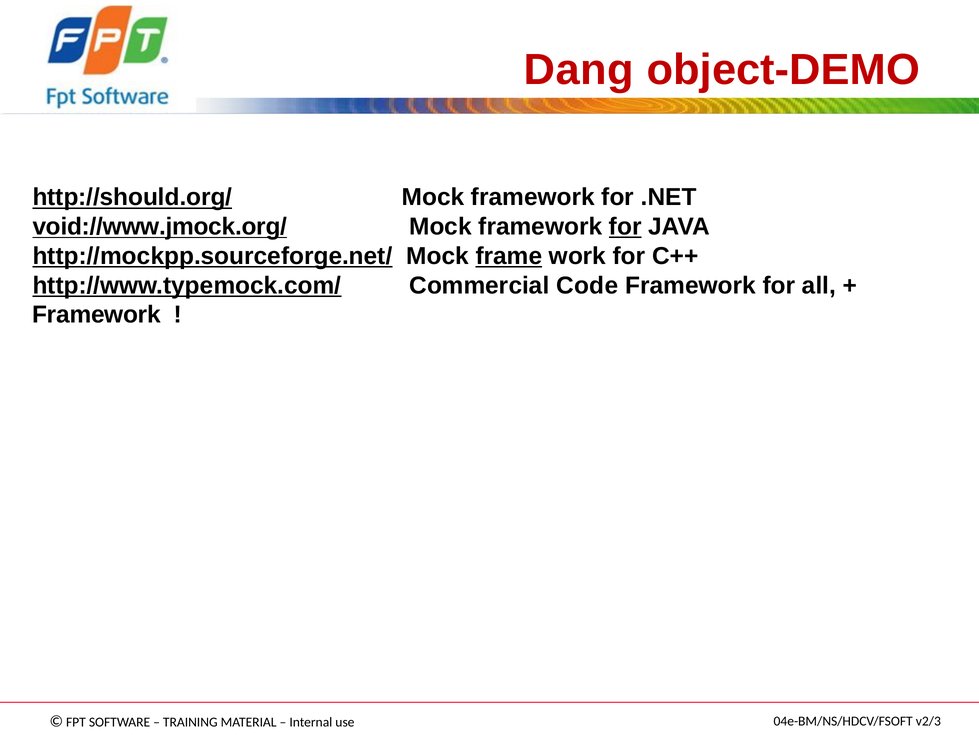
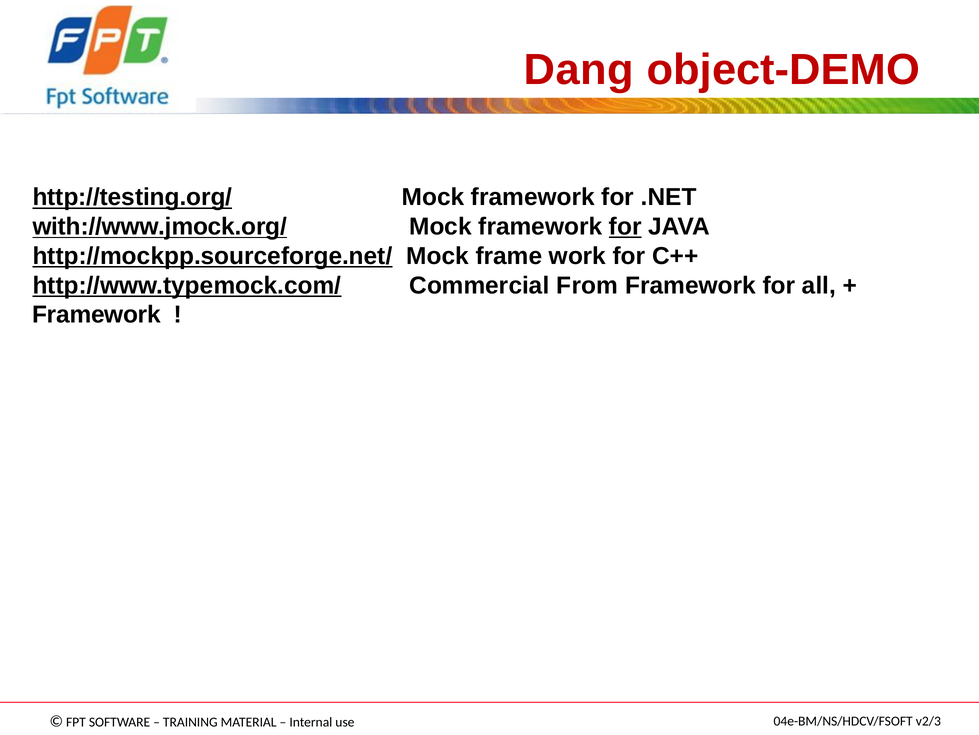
http://should.org/: http://should.org/ -> http://testing.org/ (132, 197)
void://www.jmock.org/: void://www.jmock.org/ -> with://www.jmock.org/ (160, 226)
frame underline: present -> none (509, 256)
Code: Code -> From (587, 285)
